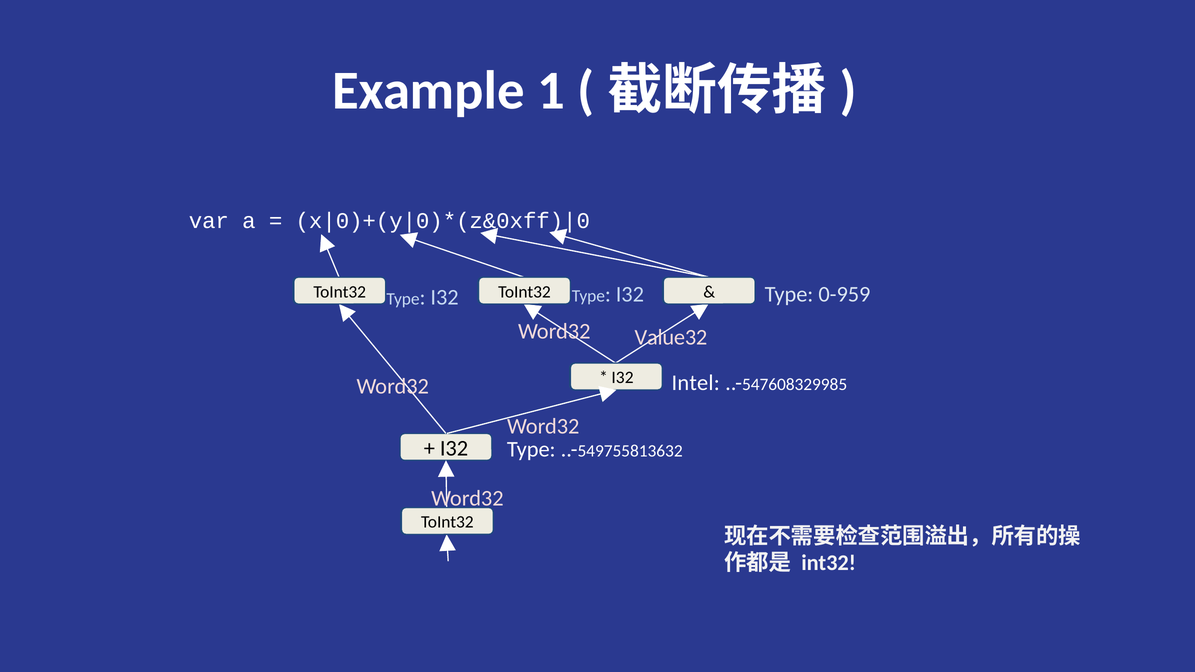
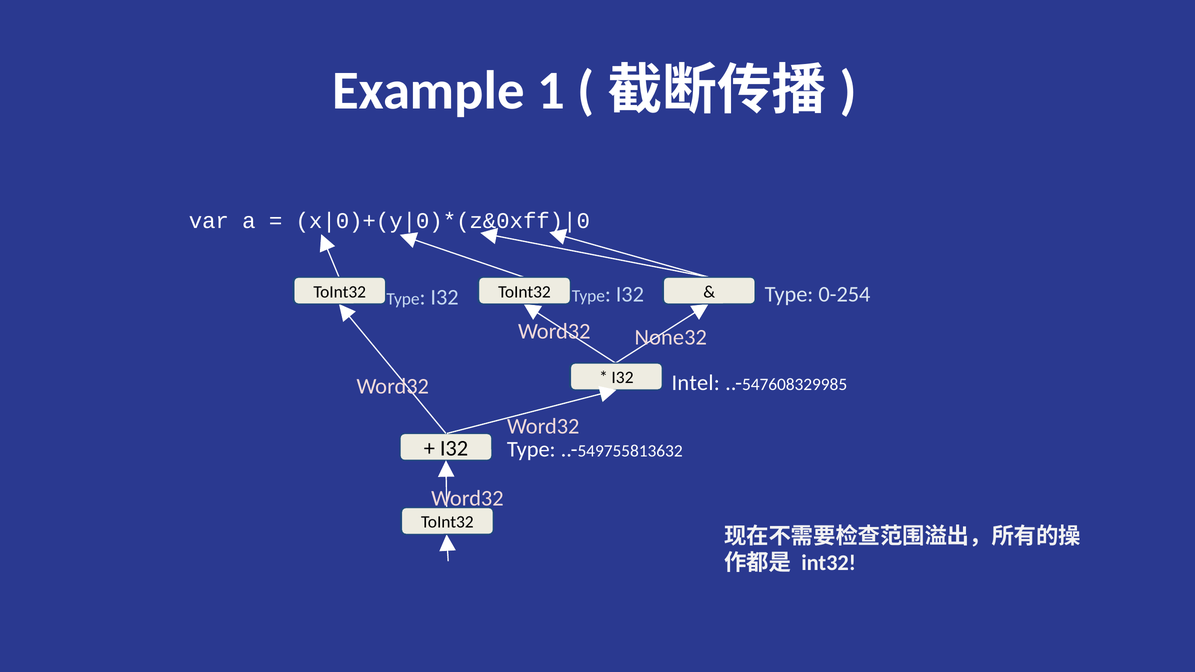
0-959: 0-959 -> 0-254 (844, 294)
Value32: Value32 -> None32 (671, 337)
